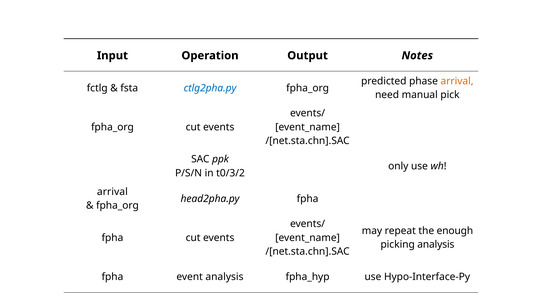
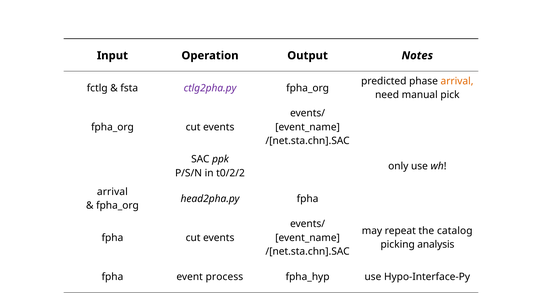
ctlg2pha.py colour: blue -> purple (210, 88)
t0/3/2: t0/3/2 -> t0/2/2 (231, 173)
enough: enough -> catalog (455, 231)
event analysis: analysis -> process (224, 277)
